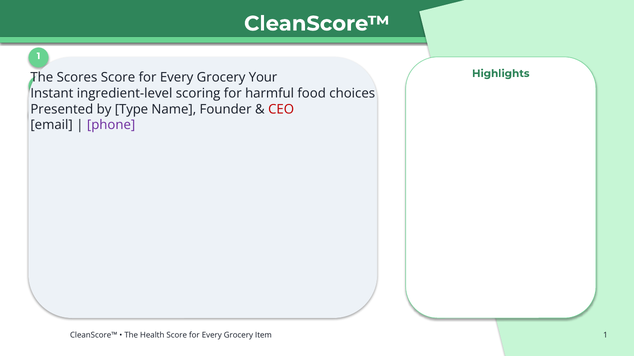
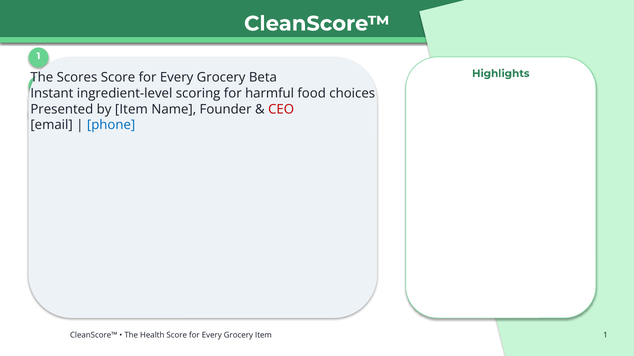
Your: Your -> Beta (263, 78)
by Type: Type -> Item (131, 109)
phone colour: purple -> blue (111, 125)
